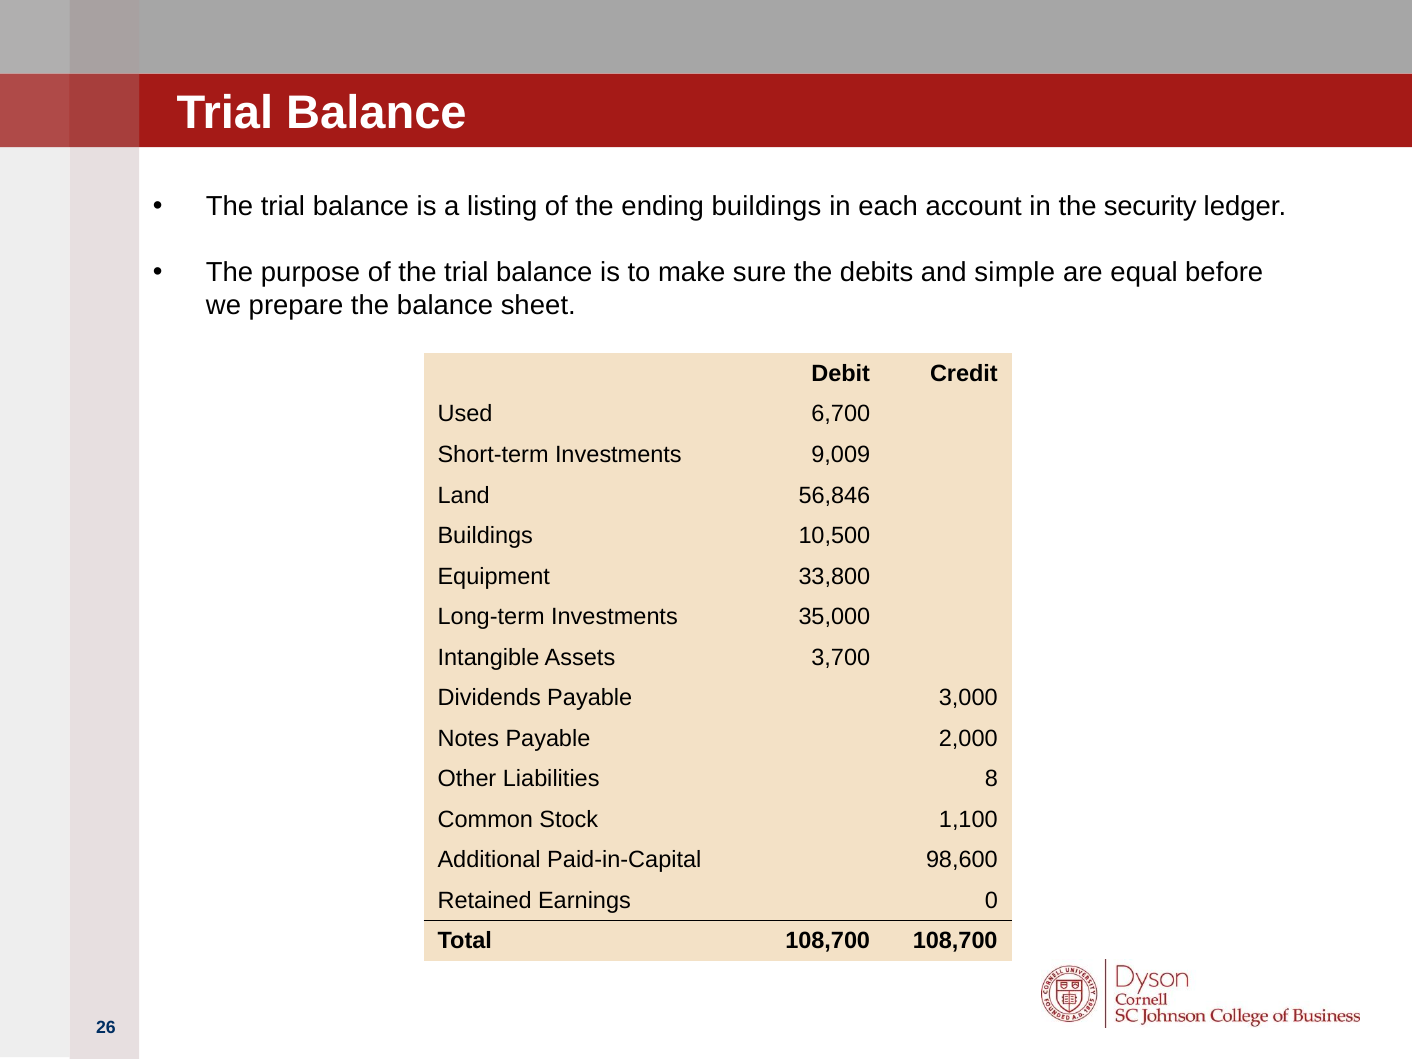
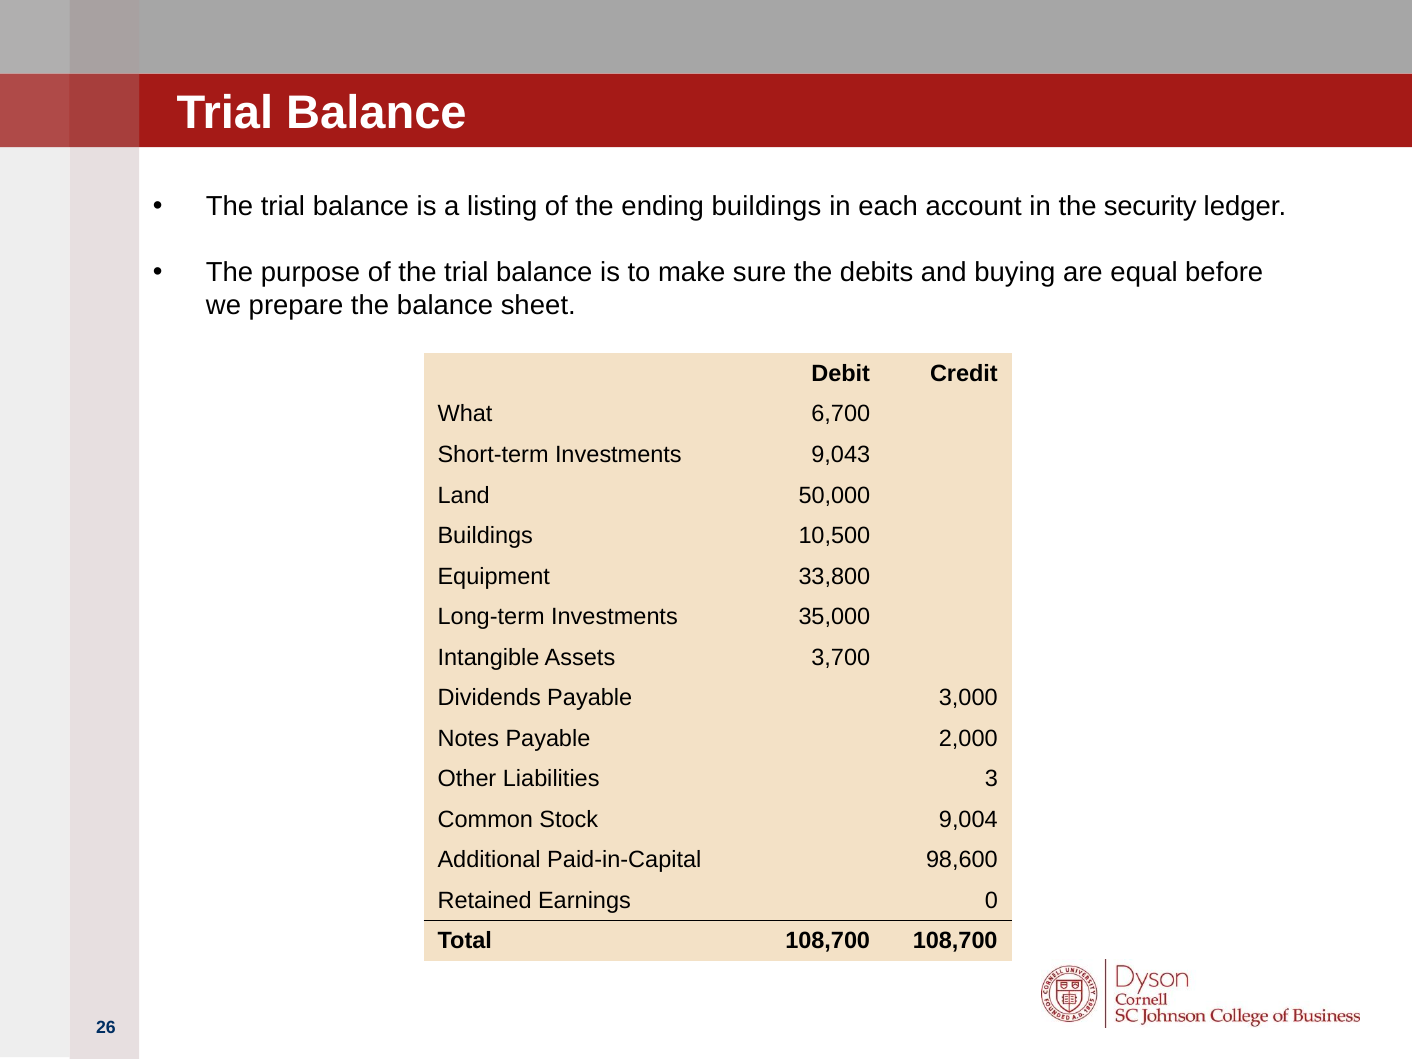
simple: simple -> buying (1015, 273)
Used: Used -> What (465, 414)
9,009: 9,009 -> 9,043 (841, 455)
56,846: 56,846 -> 50,000 (834, 495)
8: 8 -> 3 (991, 779)
1,100: 1,100 -> 9,004 (968, 819)
